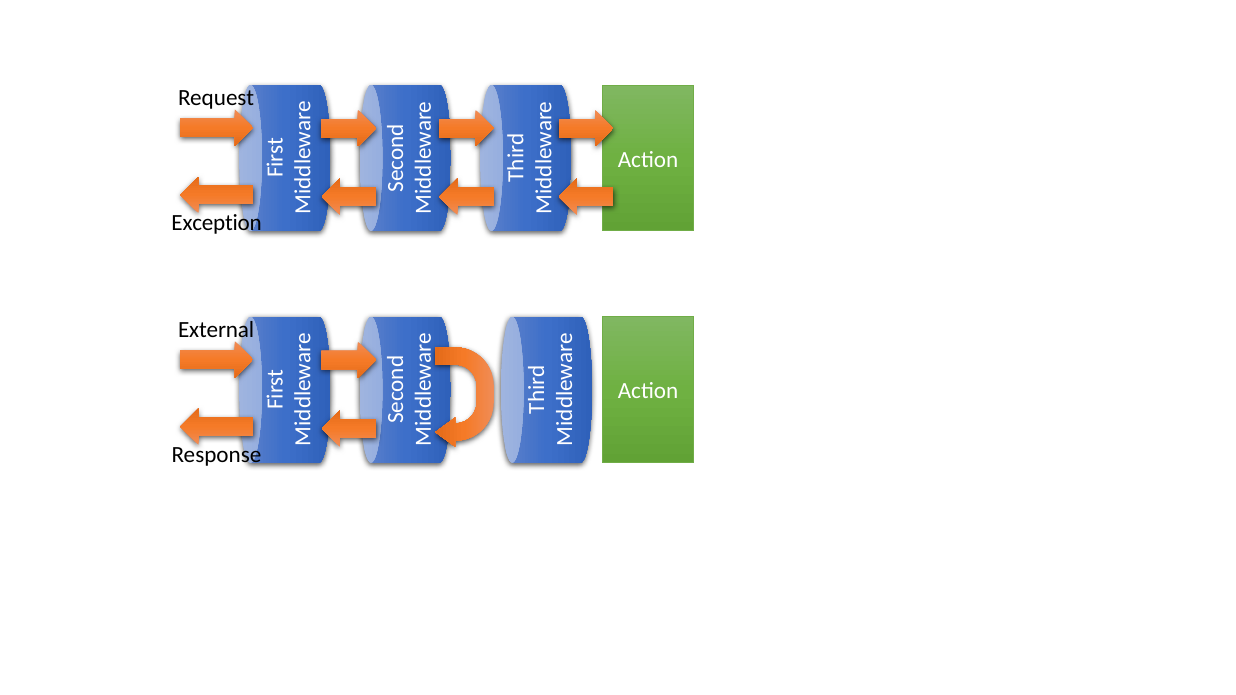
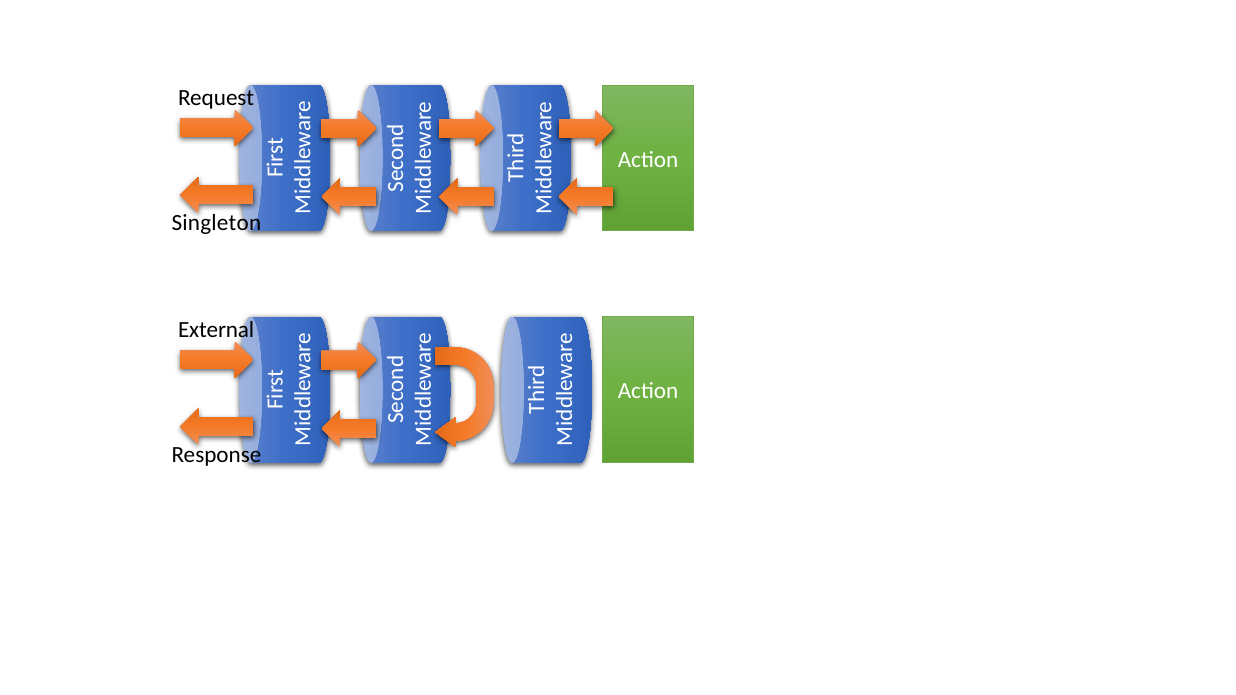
Exception: Exception -> Singleton (216, 223)
